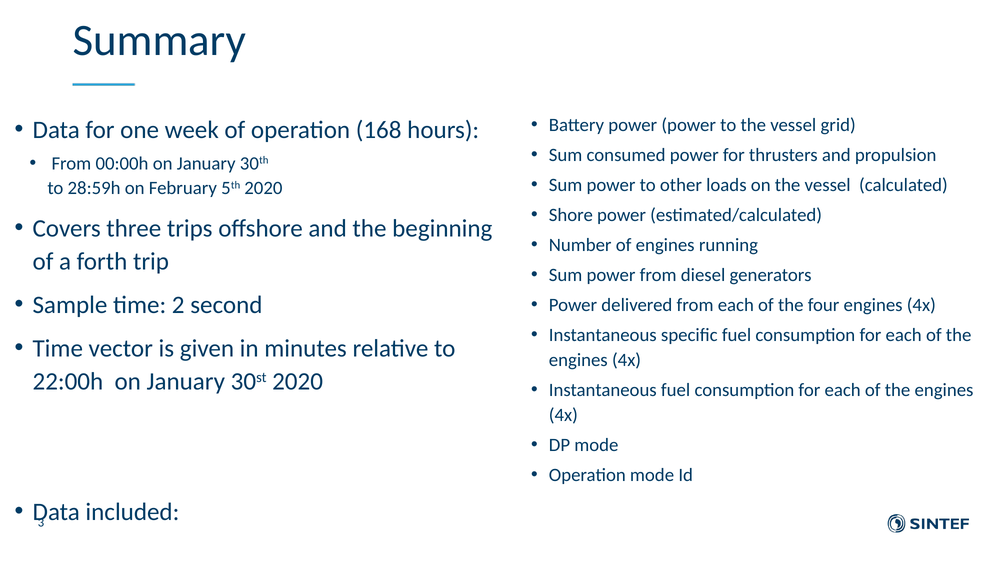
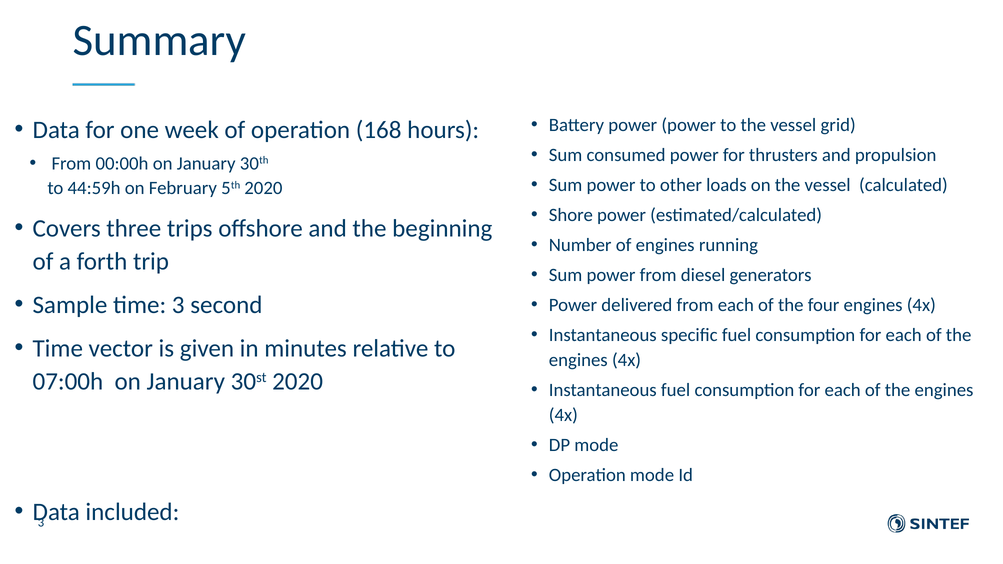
28:59h: 28:59h -> 44:59h (94, 188)
time 2: 2 -> 3 (178, 305)
22:00h: 22:00h -> 07:00h (68, 382)
